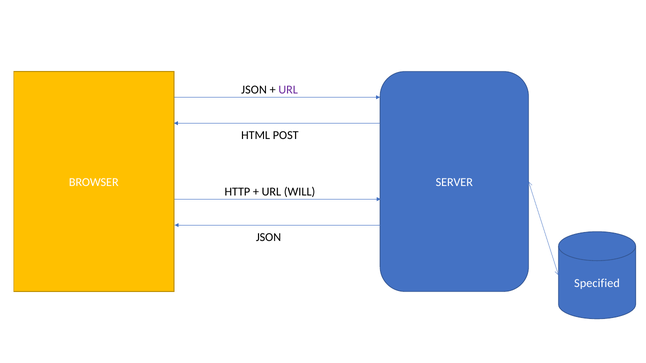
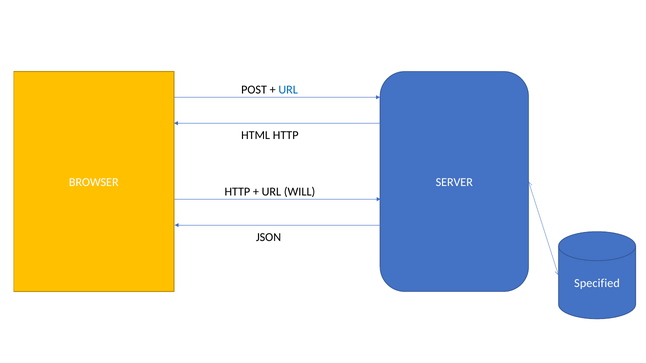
JSON: JSON -> POST (254, 90)
URL colour: purple -> blue (288, 90)
HTML POST: POST -> HTTP (286, 135)
